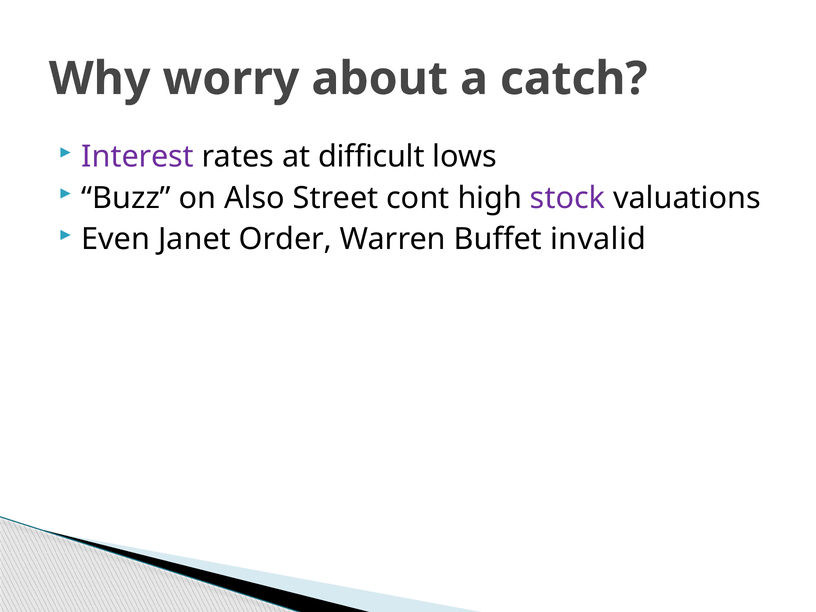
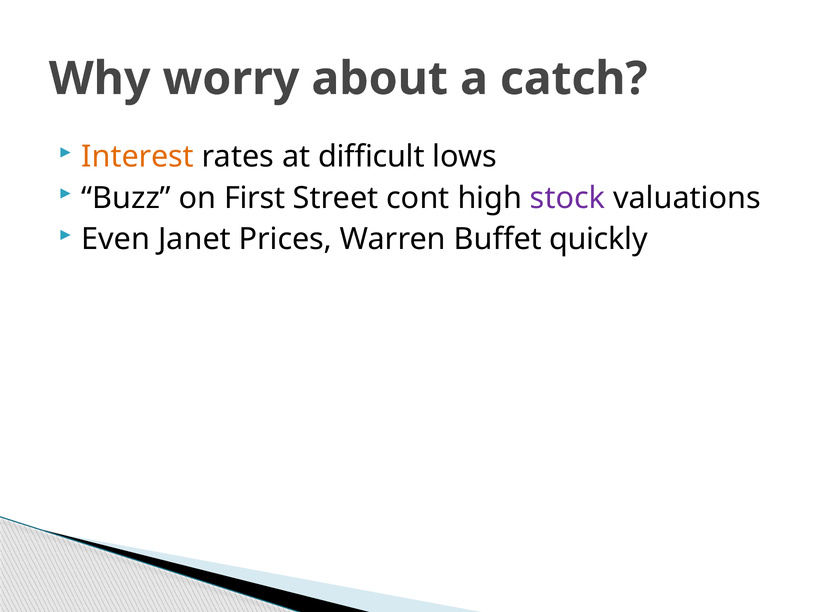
Interest colour: purple -> orange (138, 157)
Also: Also -> First (255, 198)
Order: Order -> Prices (285, 239)
invalid: invalid -> quickly (598, 239)
